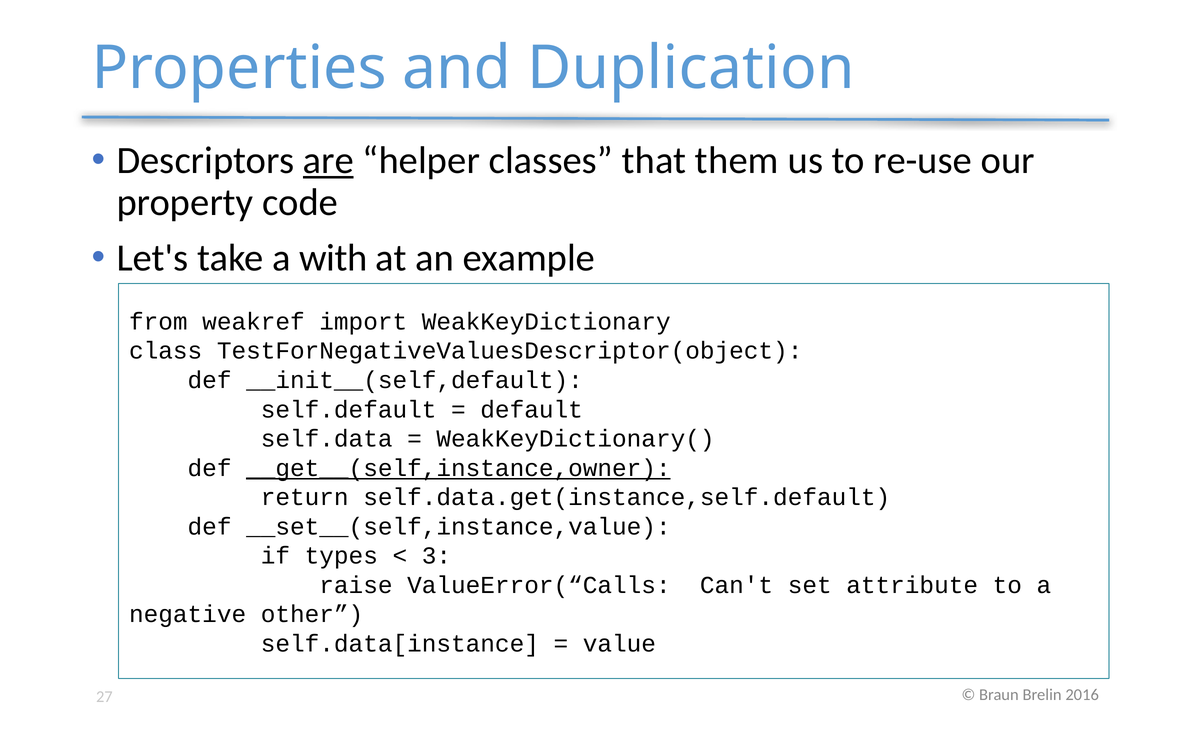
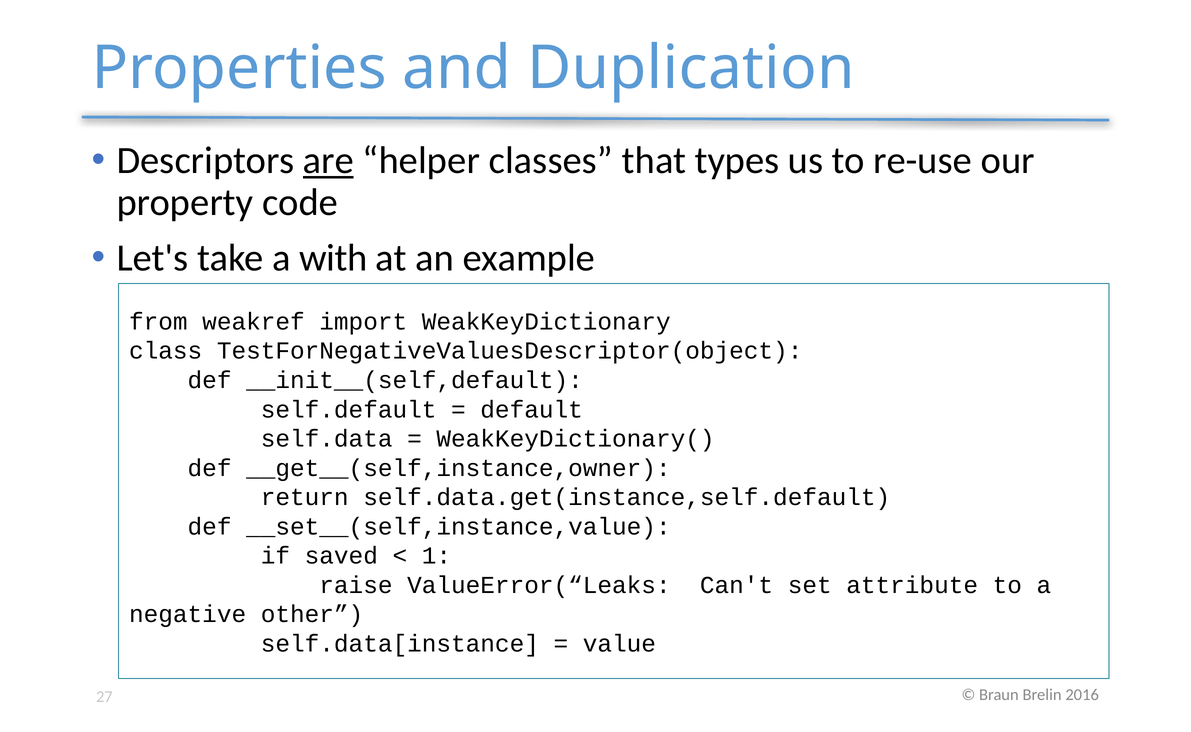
them: them -> types (737, 161)
__get__(self,instance,owner underline: present -> none (458, 468)
types: types -> saved (341, 556)
3: 3 -> 1 (436, 556)
ValueError(“Calls: ValueError(“Calls -> ValueError(“Leaks (539, 585)
